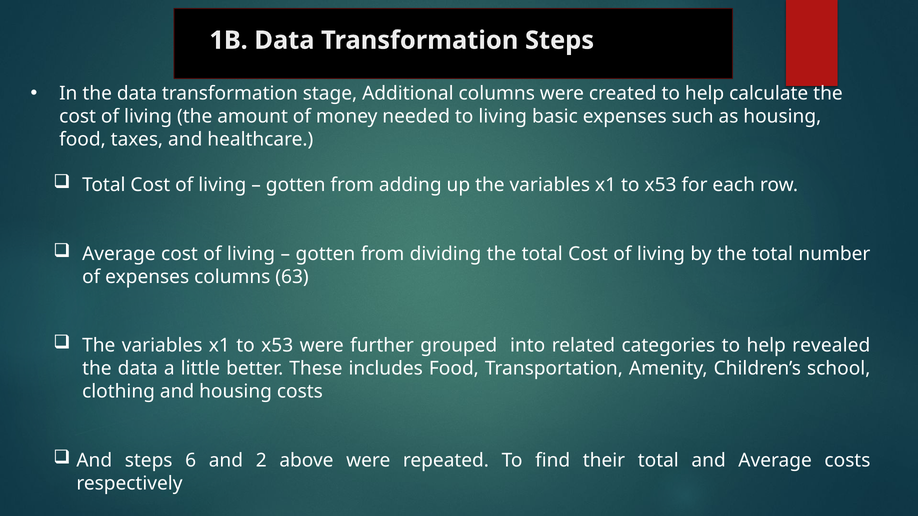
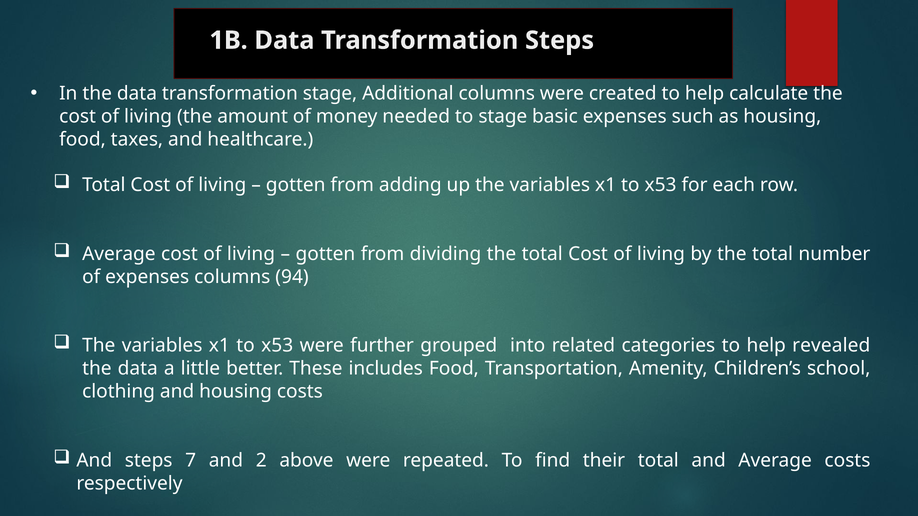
to living: living -> stage (503, 116)
63: 63 -> 94 (292, 277)
6: 6 -> 7 (191, 461)
